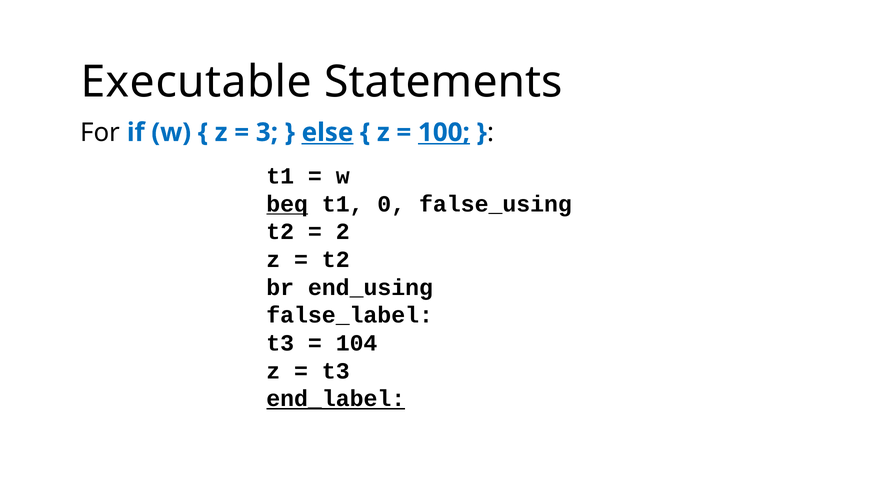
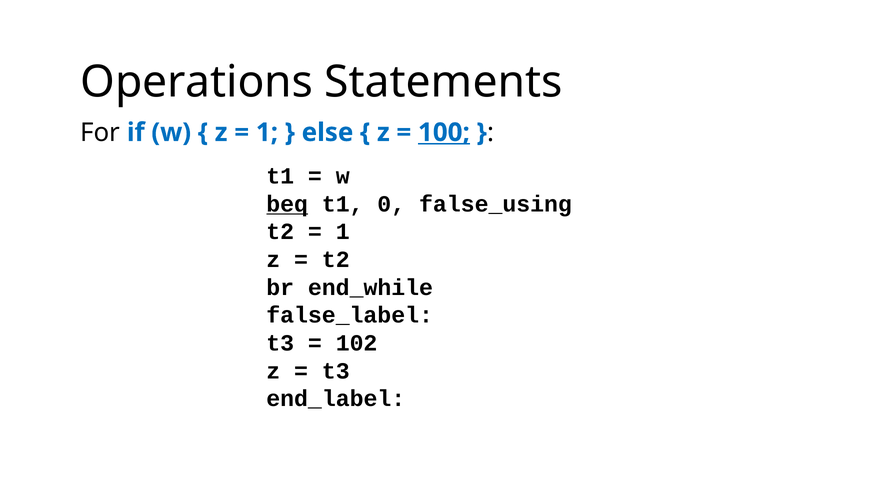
Executable: Executable -> Operations (197, 82)
3: 3 -> 1 (267, 132)
else underline: present -> none (327, 132)
2: 2 -> 1 (343, 232)
end_using: end_using -> end_while (370, 287)
104: 104 -> 102 (357, 343)
end_label underline: present -> none (336, 398)
